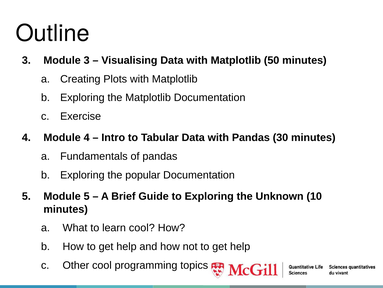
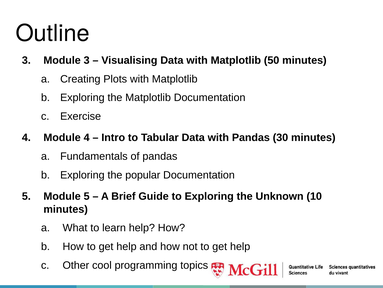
learn cool: cool -> help (142, 227)
